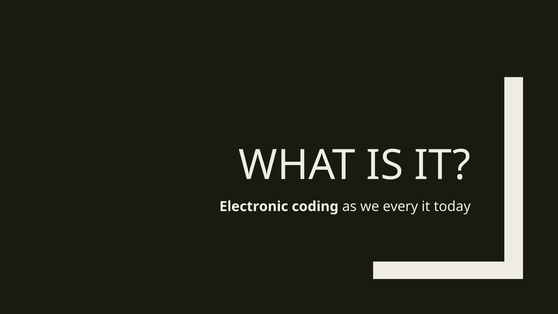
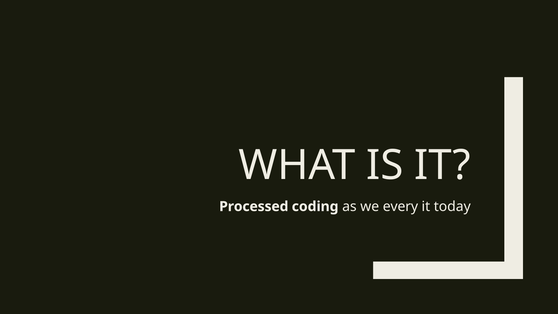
Electronic: Electronic -> Processed (254, 206)
